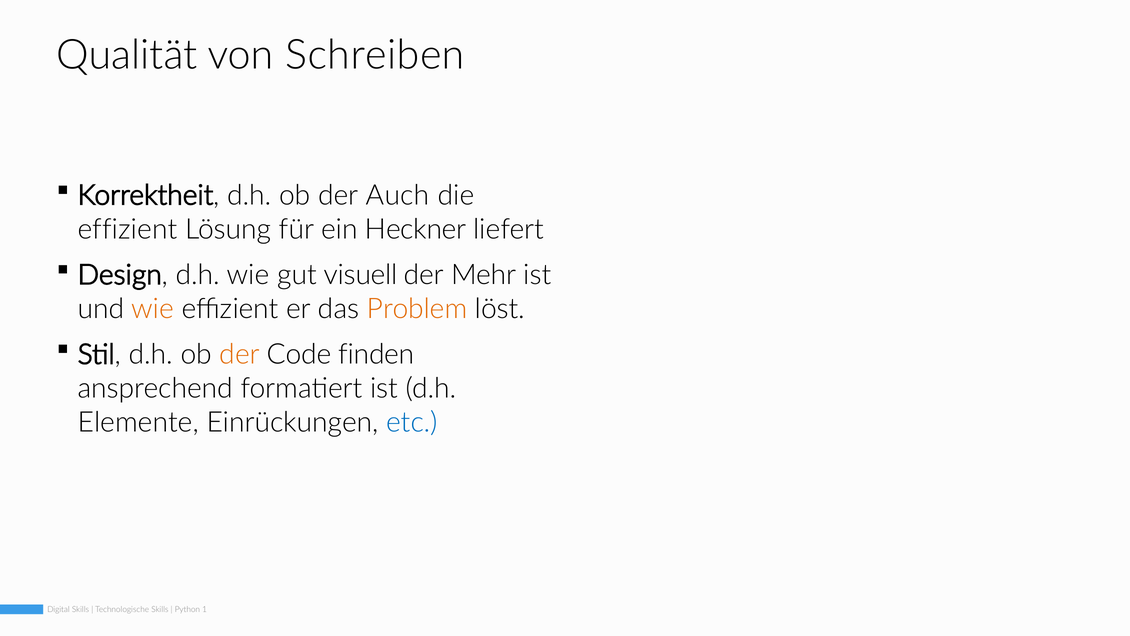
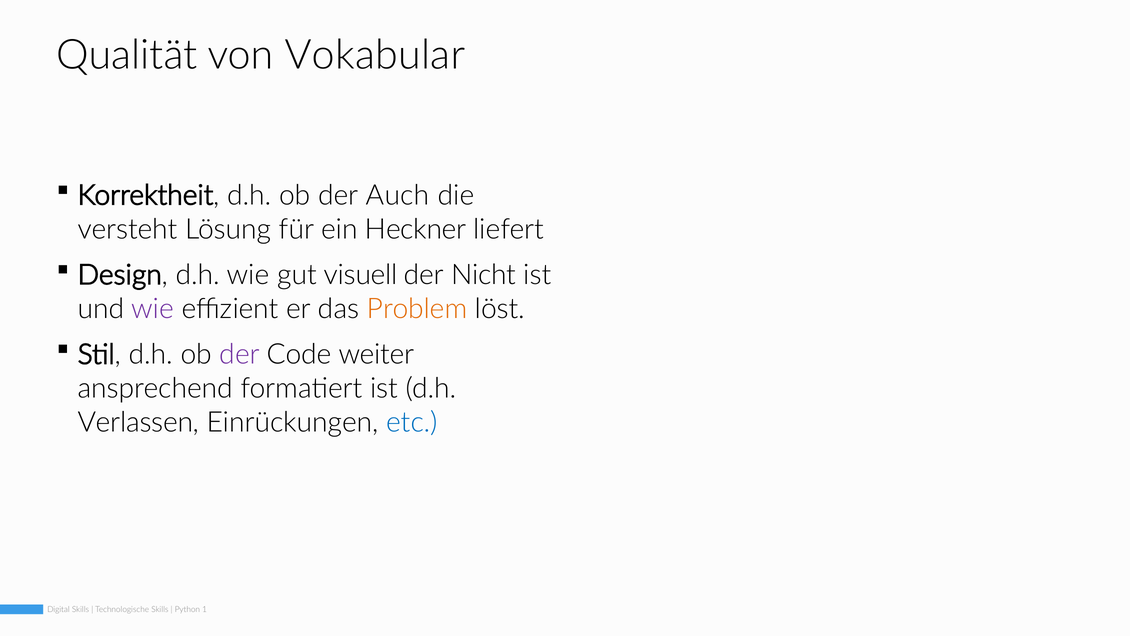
Schreiben: Schreiben -> Vokabular (375, 55)
effizient: effizient -> versteht (128, 229)
Mehr: Mehr -> Nicht (484, 275)
wie colour: orange -> purple (153, 309)
der colour: orange -> purple (240, 354)
finden: finden -> weiter (376, 354)
Elemente: Elemente -> Verlassen (138, 422)
